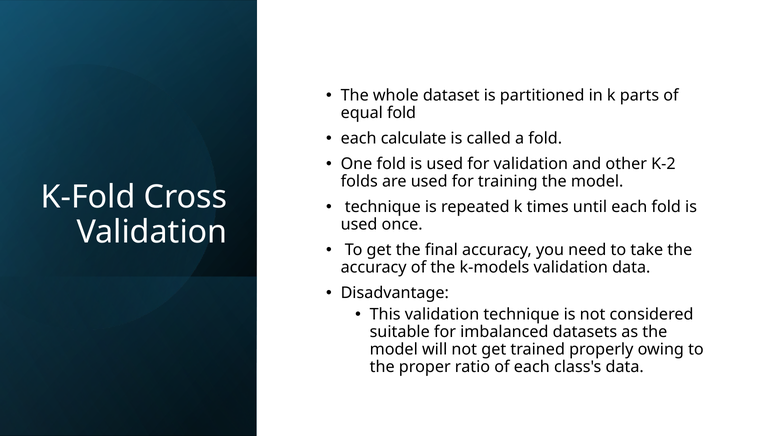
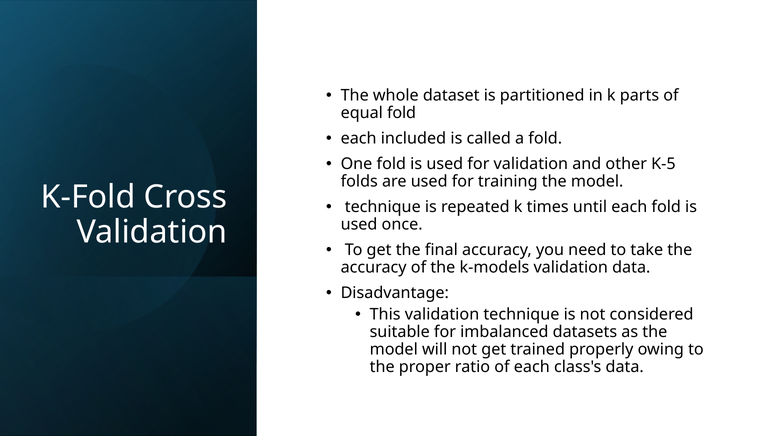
calculate: calculate -> included (413, 138)
K-2: K-2 -> K-5 (663, 164)
